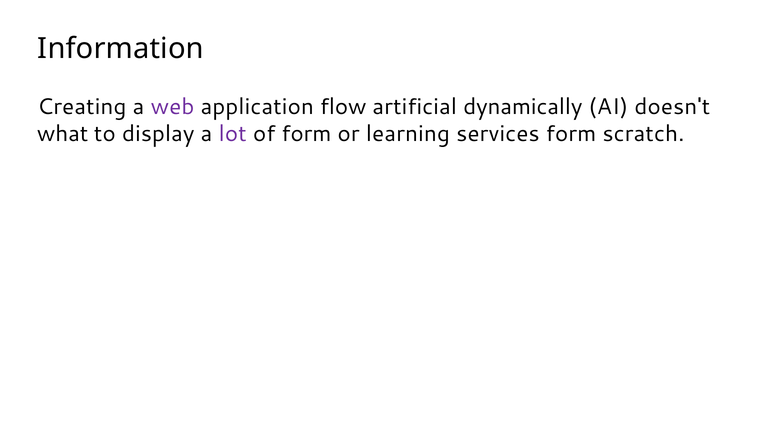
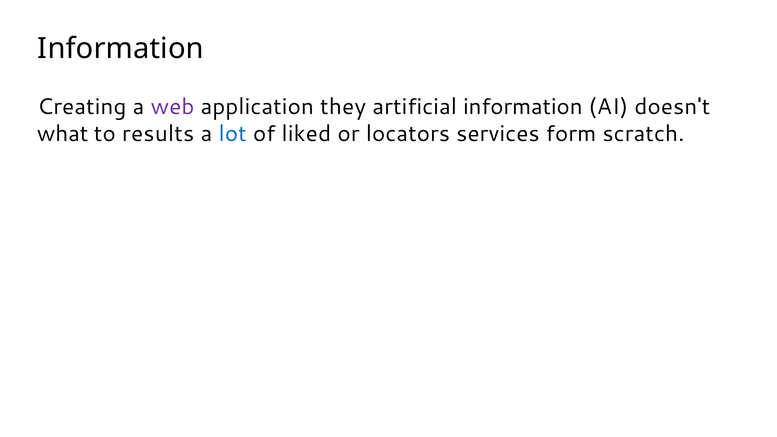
flow: flow -> they (343, 107)
artificial dynamically: dynamically -> information (523, 107)
display: display -> results (158, 134)
lot colour: purple -> blue (233, 134)
of form: form -> liked (306, 134)
learning: learning -> locators (408, 134)
